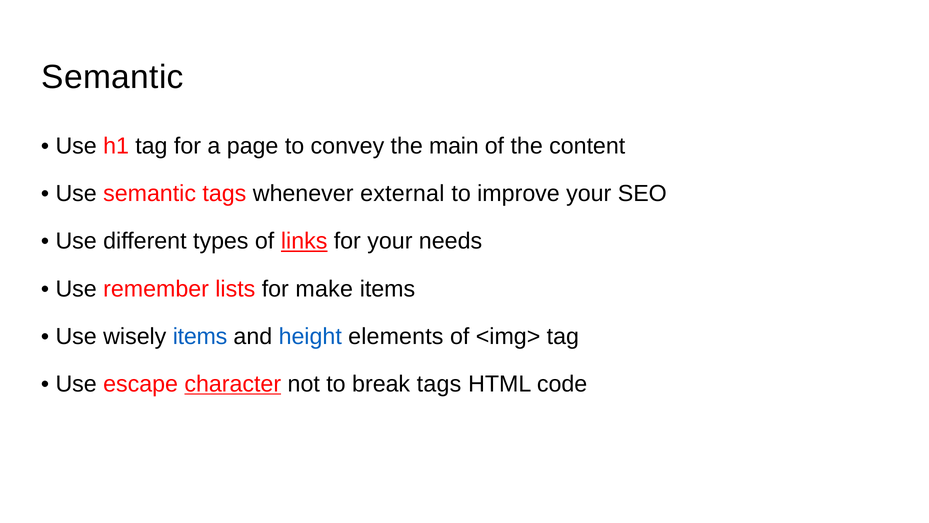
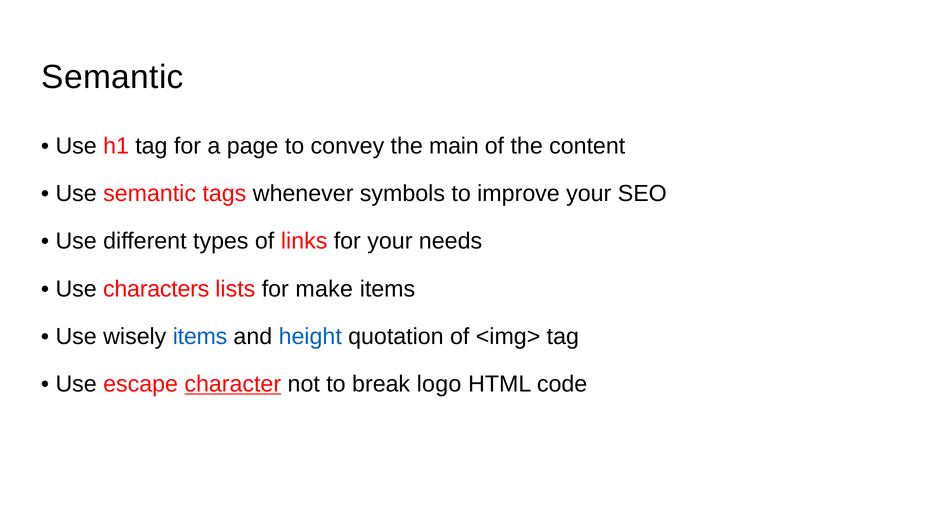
external: external -> symbols (402, 194)
links underline: present -> none (304, 241)
remember: remember -> characters (156, 289)
elements: elements -> quotation (396, 336)
break tags: tags -> logo (439, 384)
